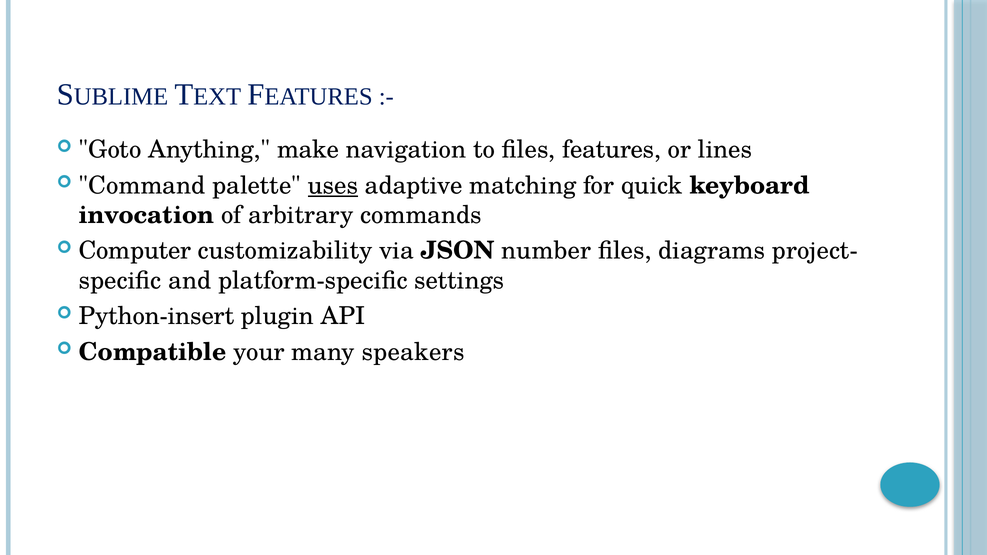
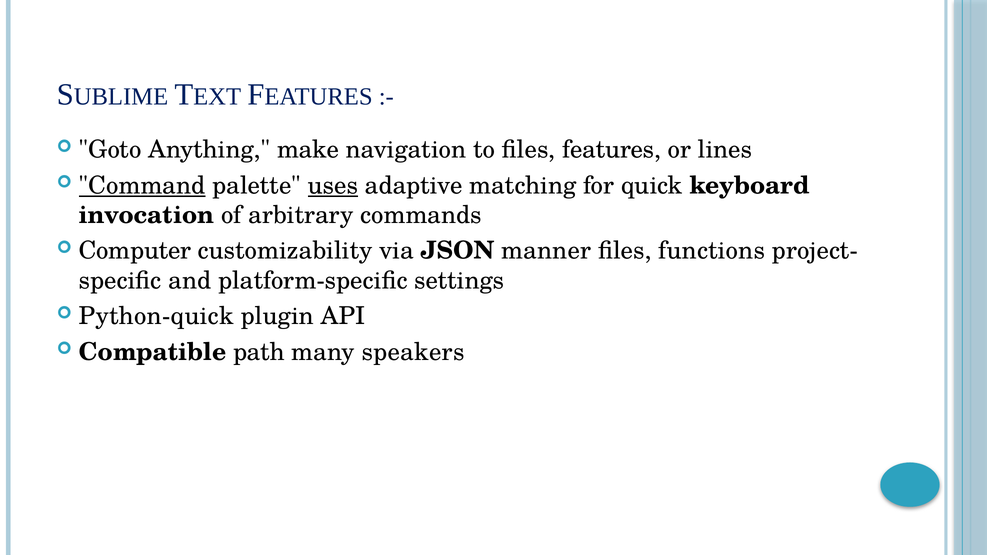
Command underline: none -> present (142, 186)
number: number -> manner (546, 251)
diagrams: diagrams -> functions (712, 251)
Python-insert: Python-insert -> Python-quick (156, 316)
your: your -> path (259, 352)
